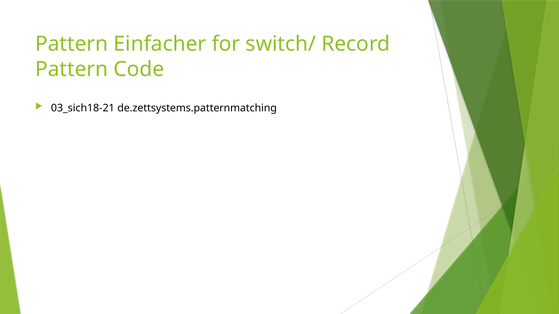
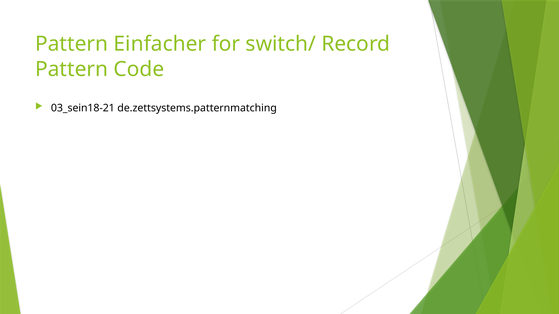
03_sich18-21: 03_sich18-21 -> 03_sein18-21 (83, 108)
